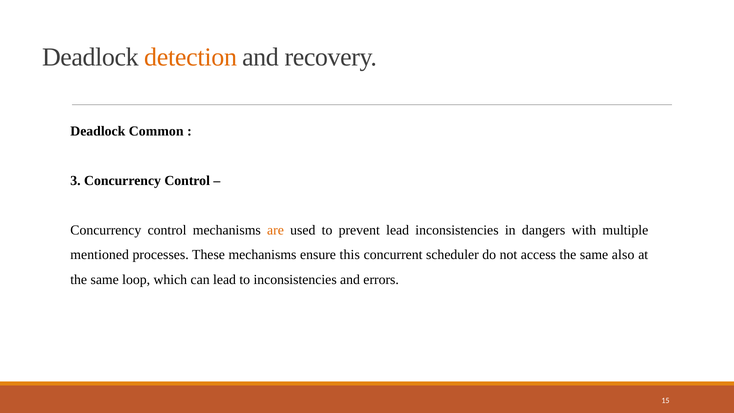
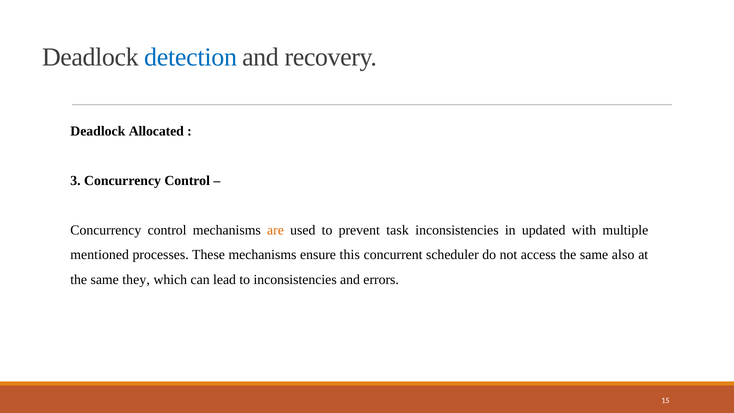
detection colour: orange -> blue (191, 57)
Common: Common -> Allocated (156, 131)
prevent lead: lead -> task (398, 230)
dangers: dangers -> updated (544, 230)
loop: loop -> they (136, 280)
